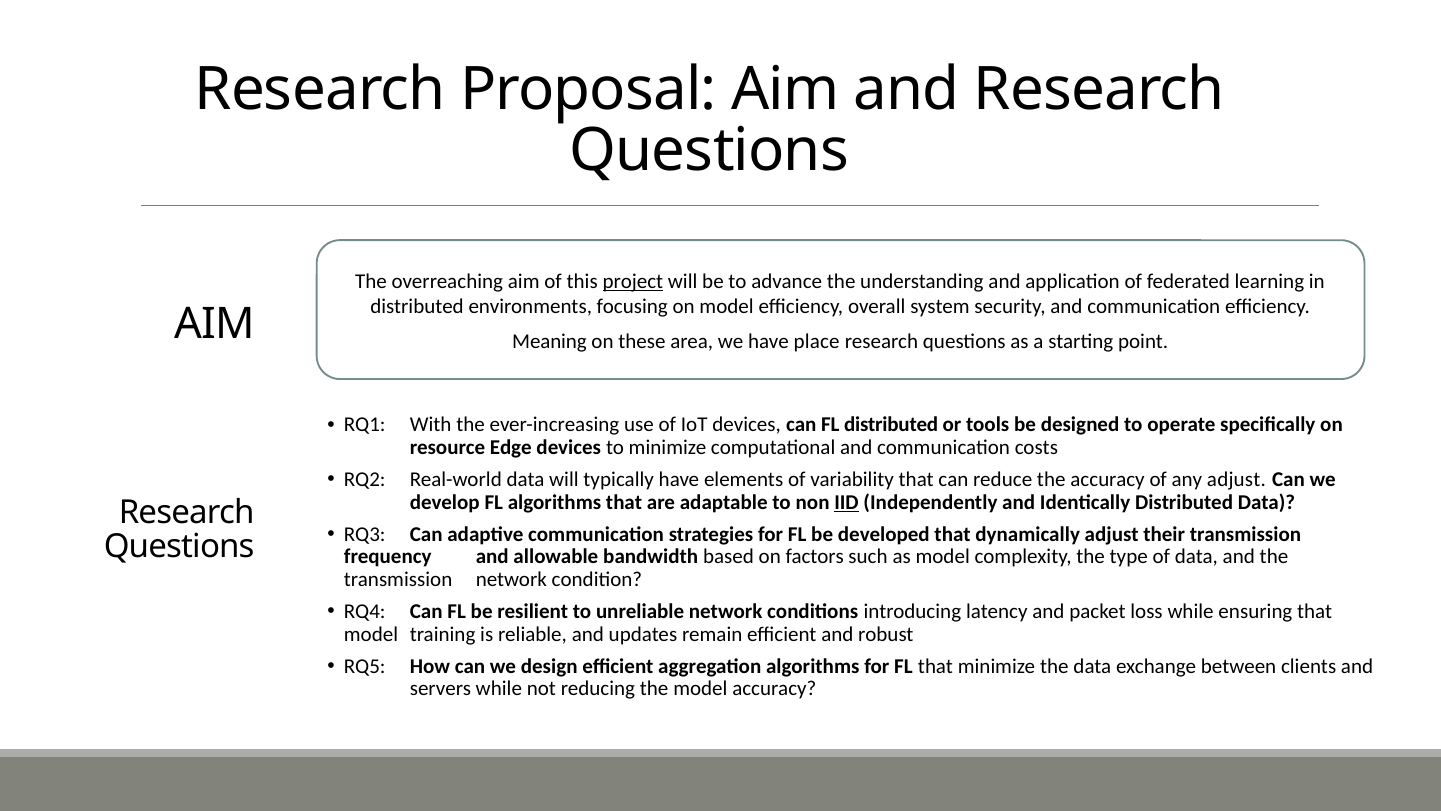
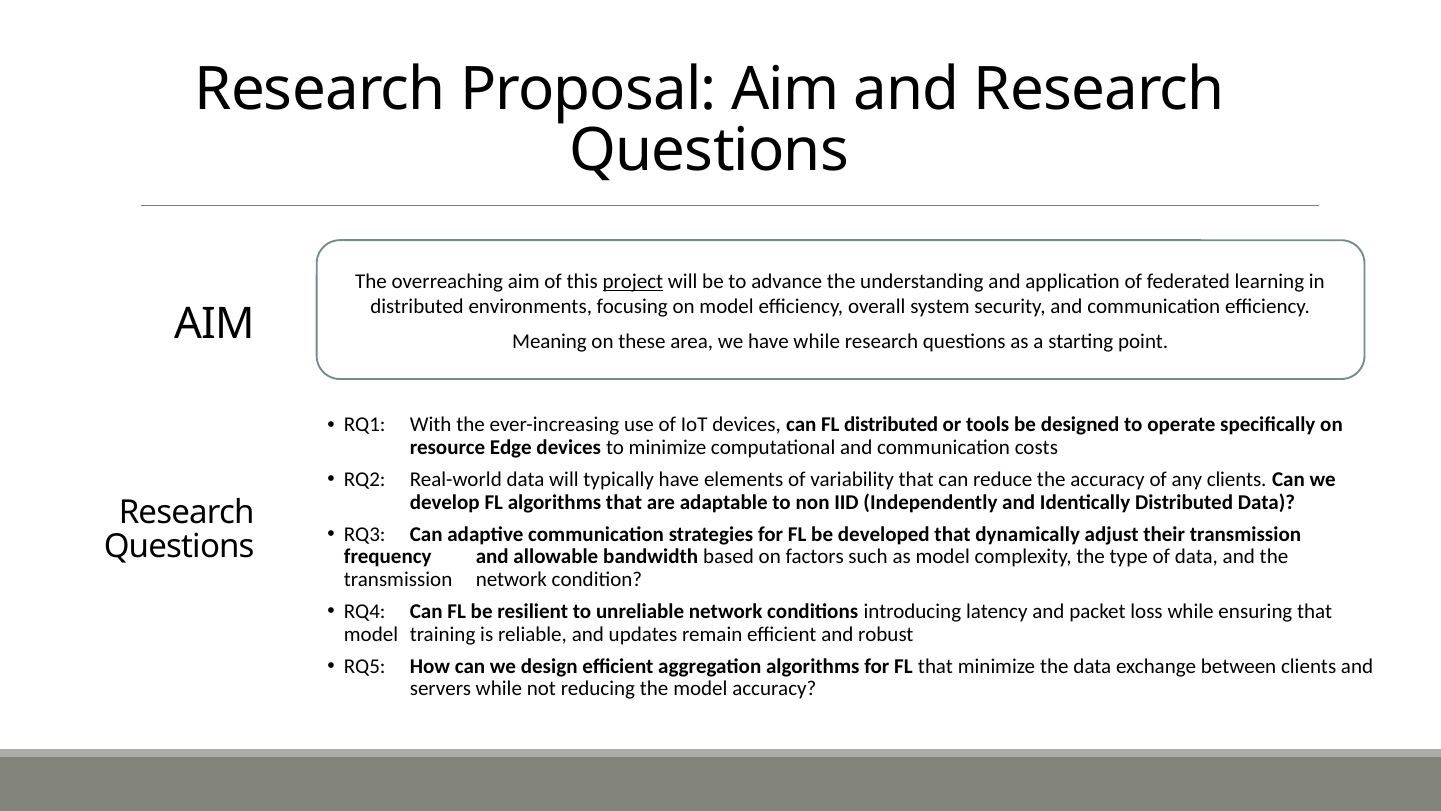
have place: place -> while (817, 341)
any adjust: adjust -> clients (1237, 479)
IID underline: present -> none (846, 502)
